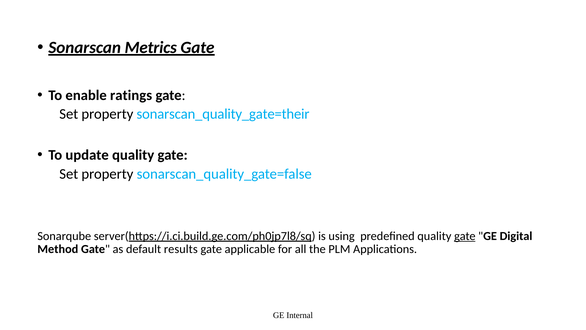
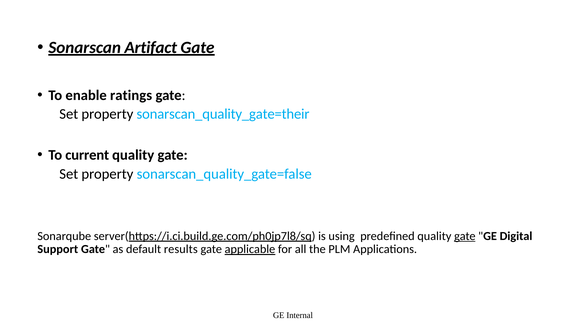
Metrics: Metrics -> Artifact (151, 47)
update: update -> current (87, 155)
Method: Method -> Support (58, 249)
applicable underline: none -> present (250, 249)
